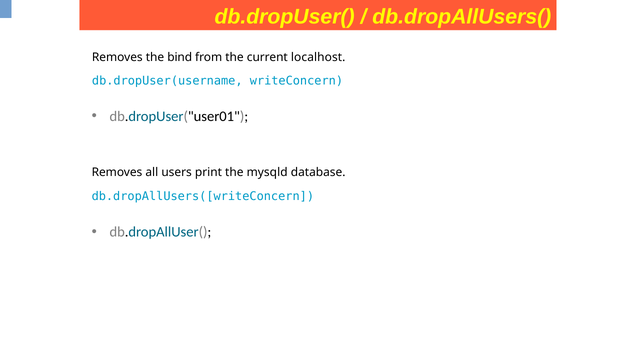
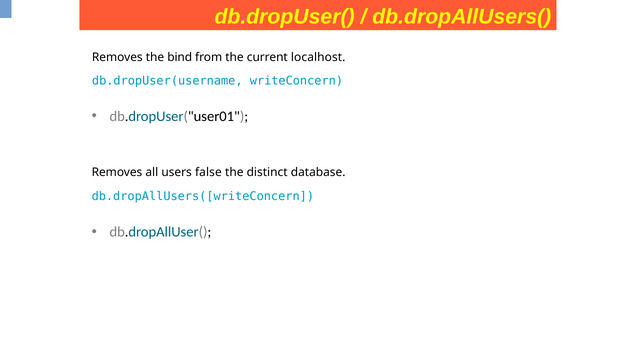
print: print -> false (208, 172)
mysqld: mysqld -> distinct (267, 172)
